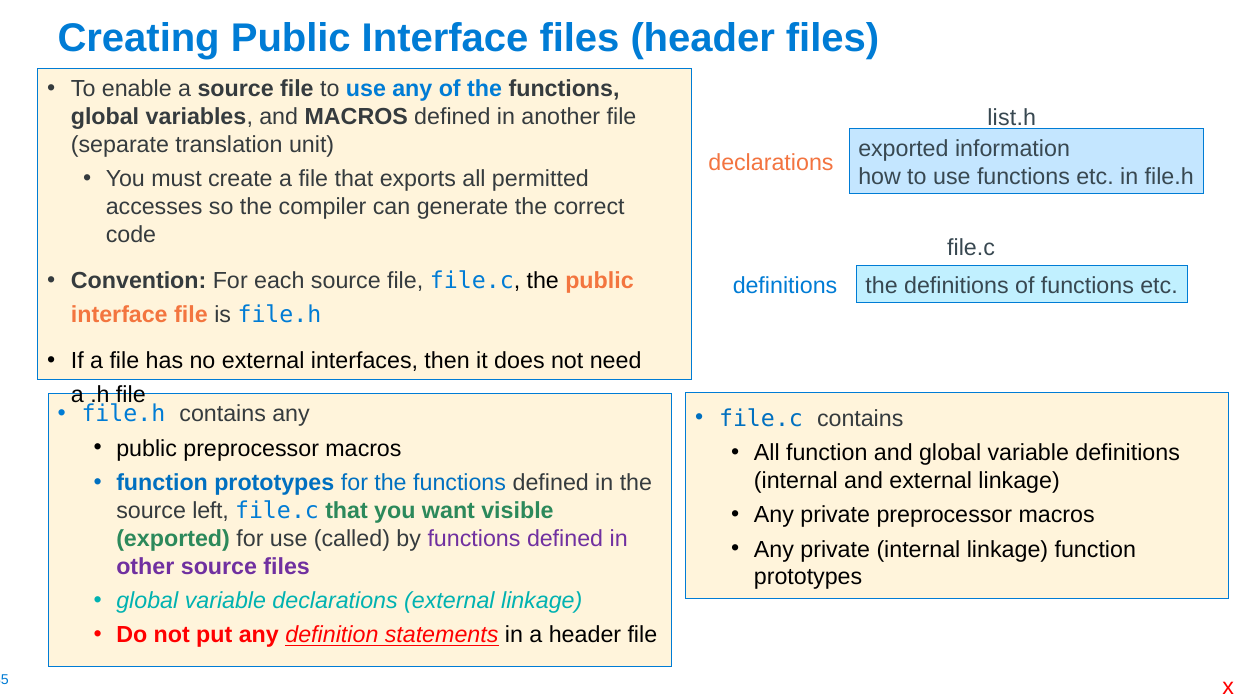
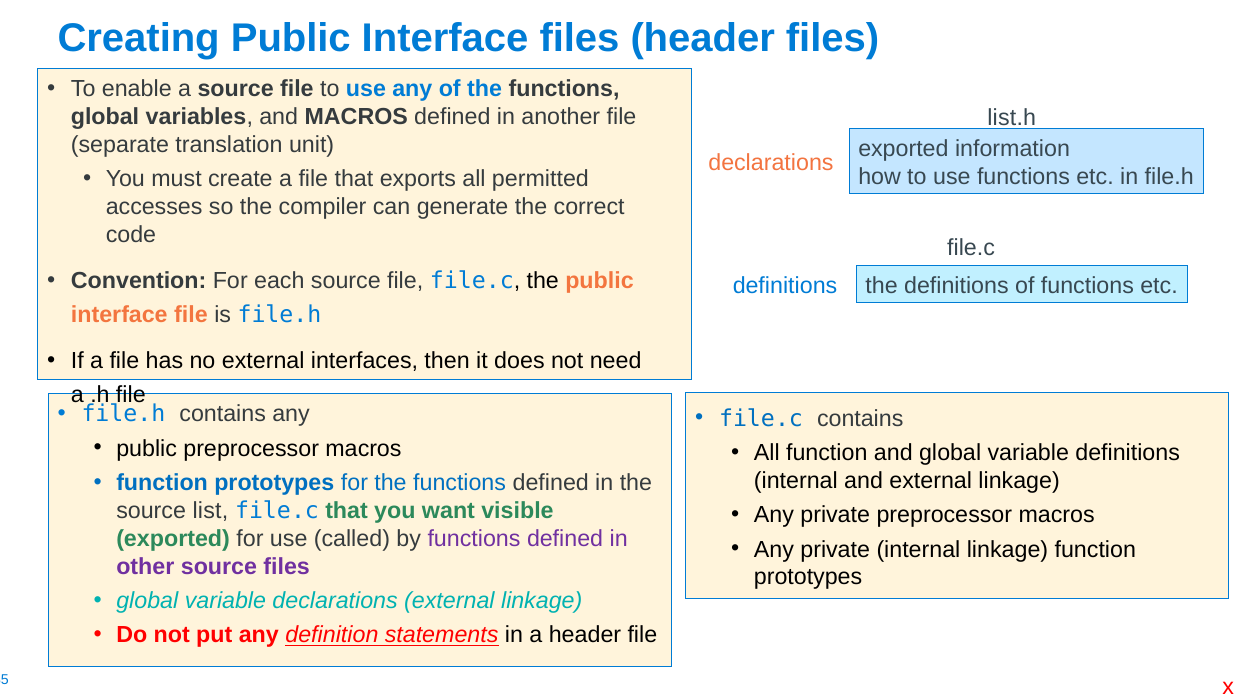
left: left -> list (210, 511)
